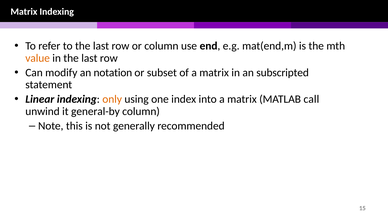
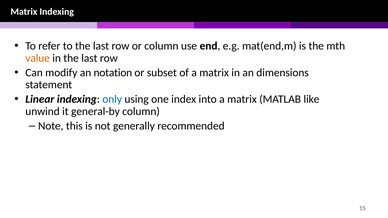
subscripted: subscripted -> dimensions (283, 73)
only colour: orange -> blue (112, 99)
call: call -> like (311, 99)
